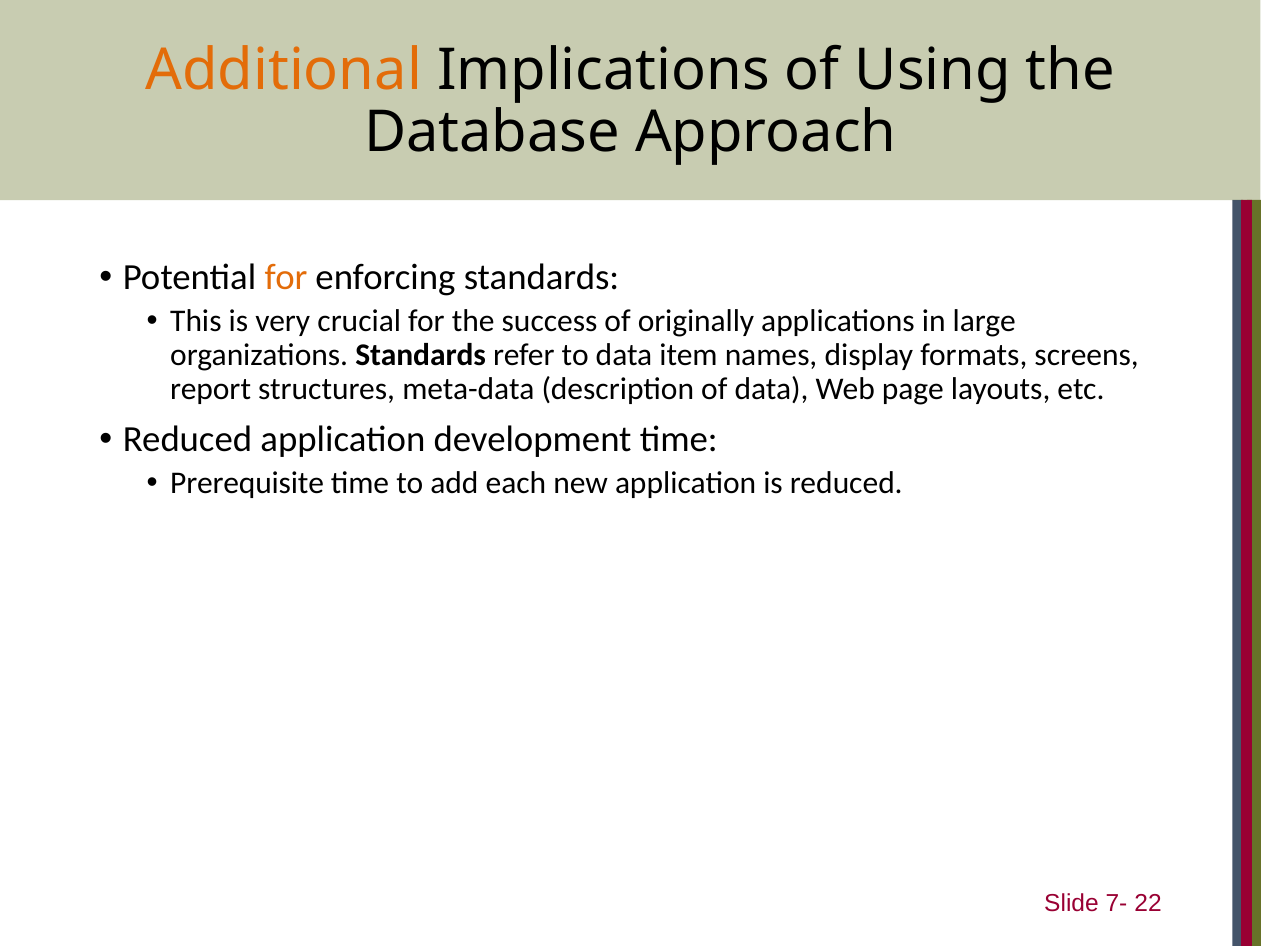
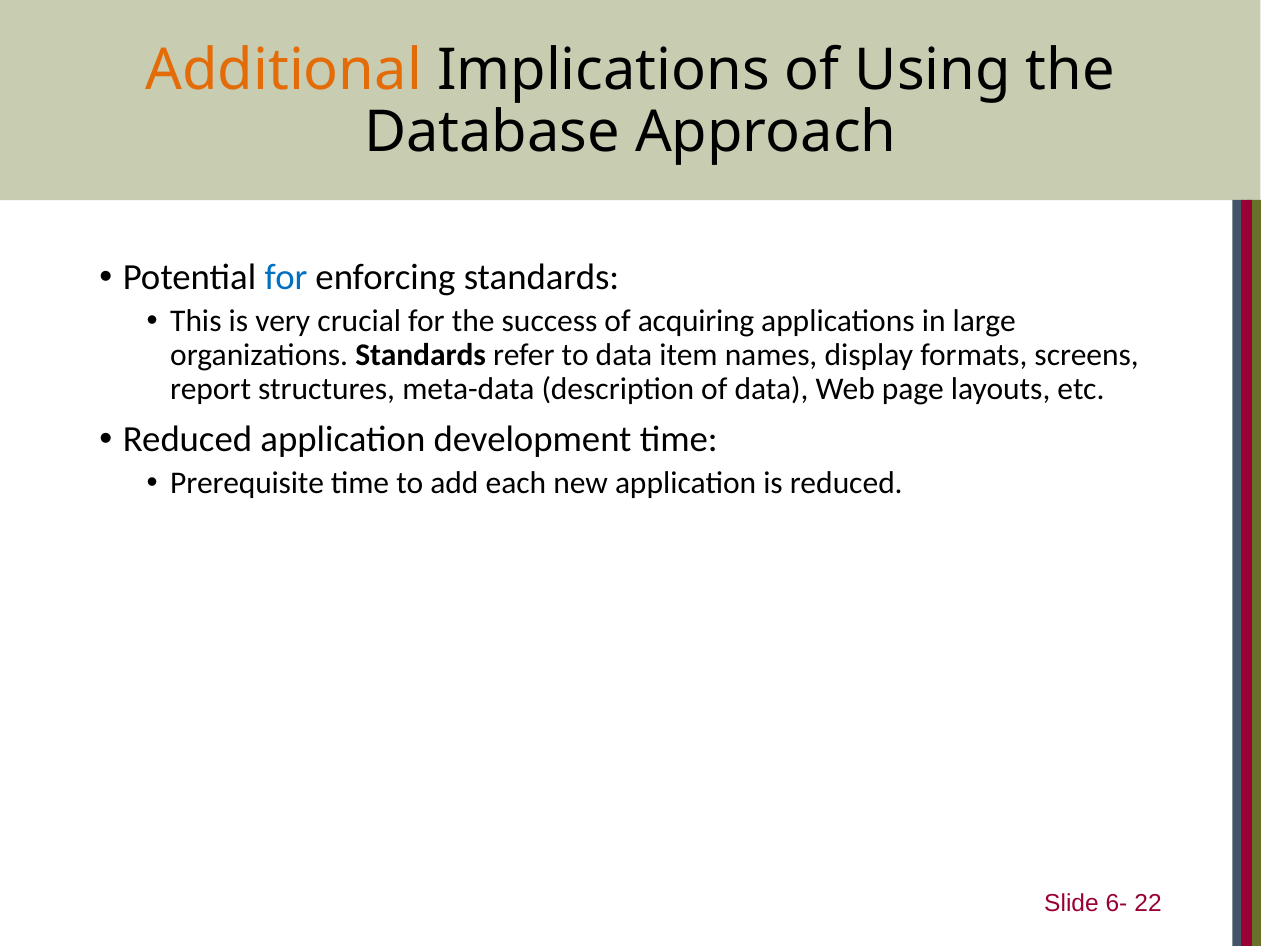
for colour: orange -> blue (286, 278)
originally: originally -> acquiring (696, 321)
7-: 7- -> 6- (1116, 903)
